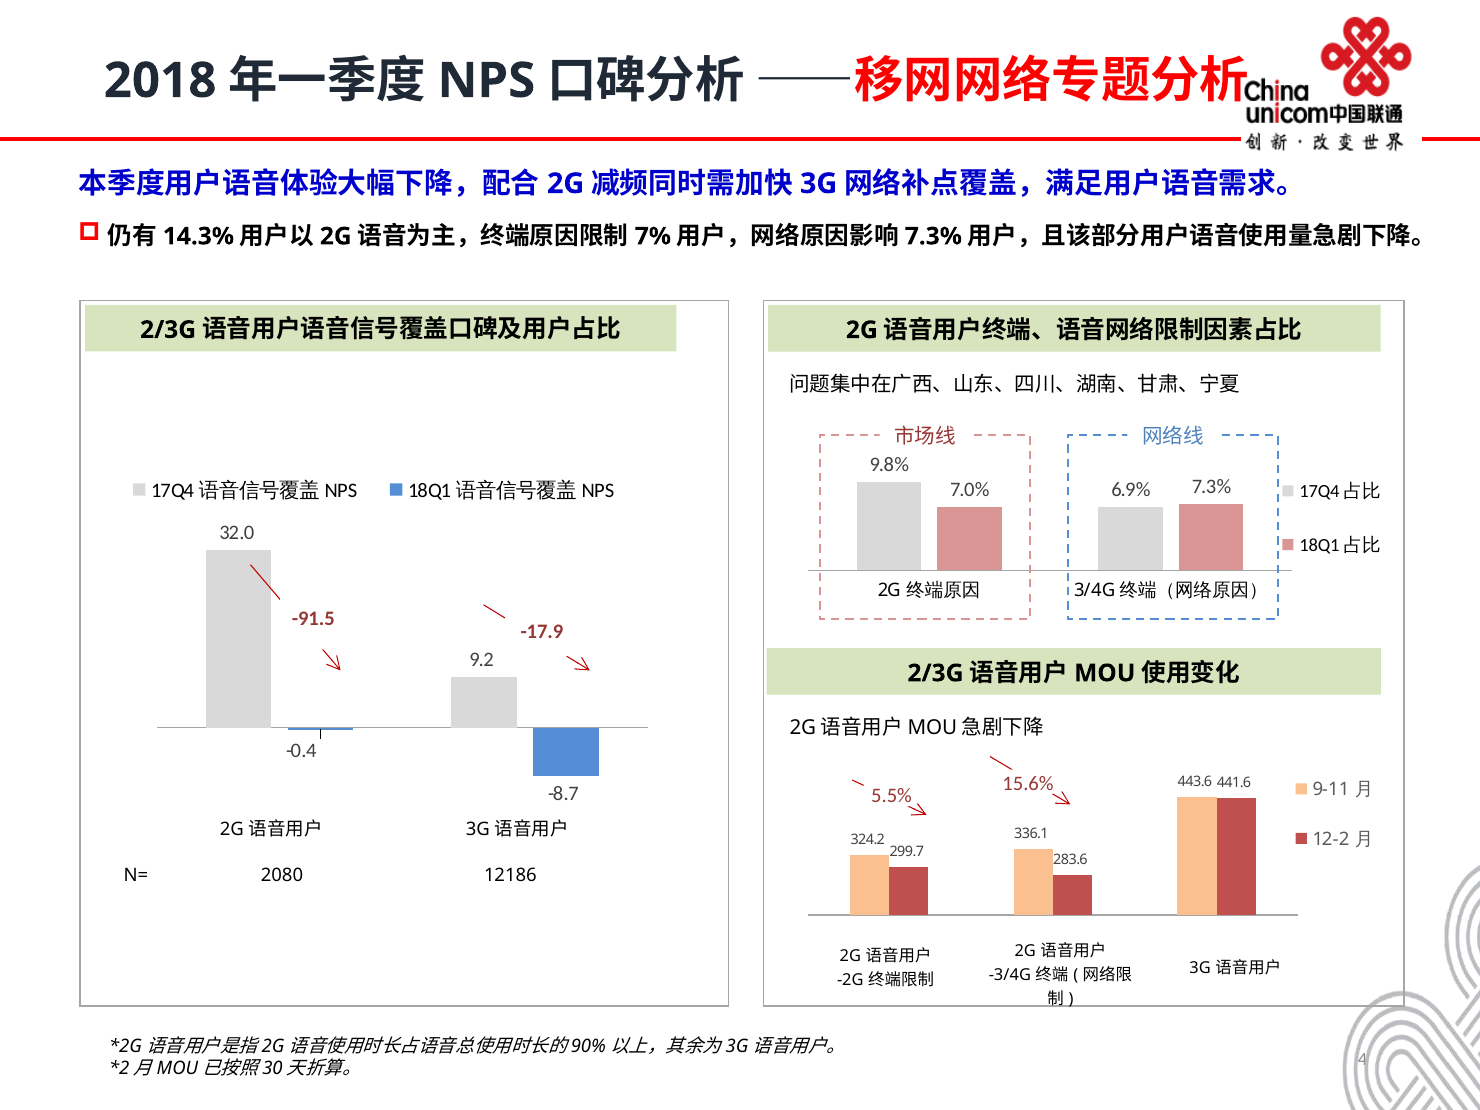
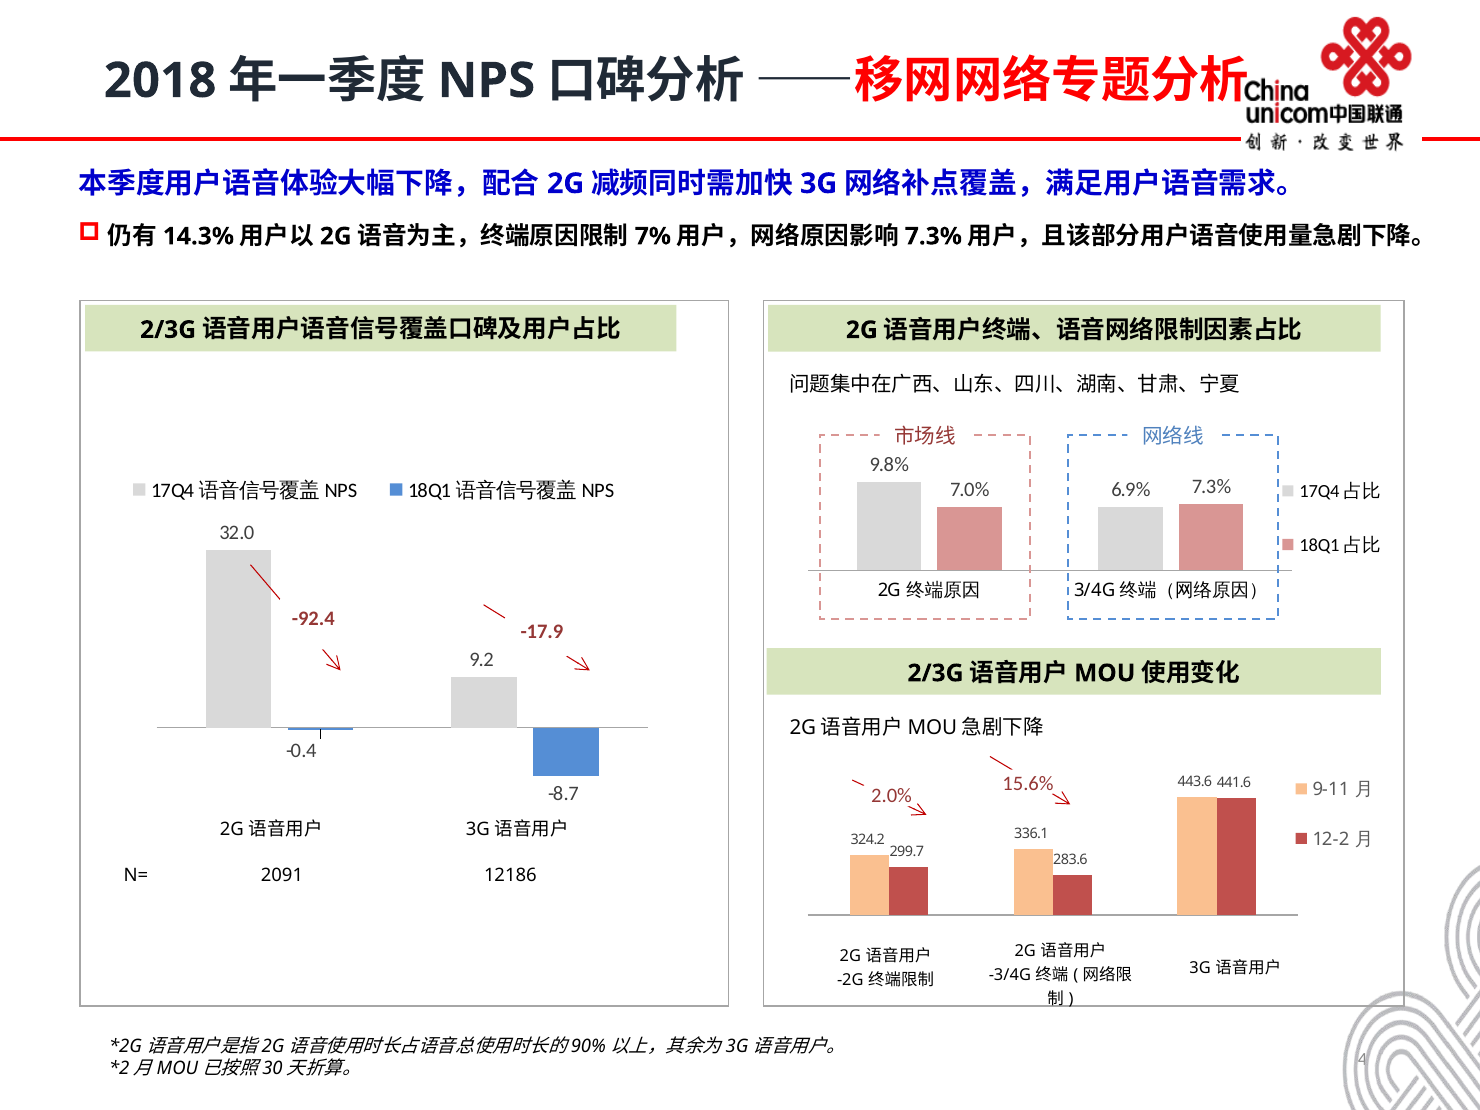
-91.5: -91.5 -> -92.4 (313, 619)
5.5%: 5.5% -> 2.0% (892, 795)
2080: 2080 -> 2091 (282, 876)
